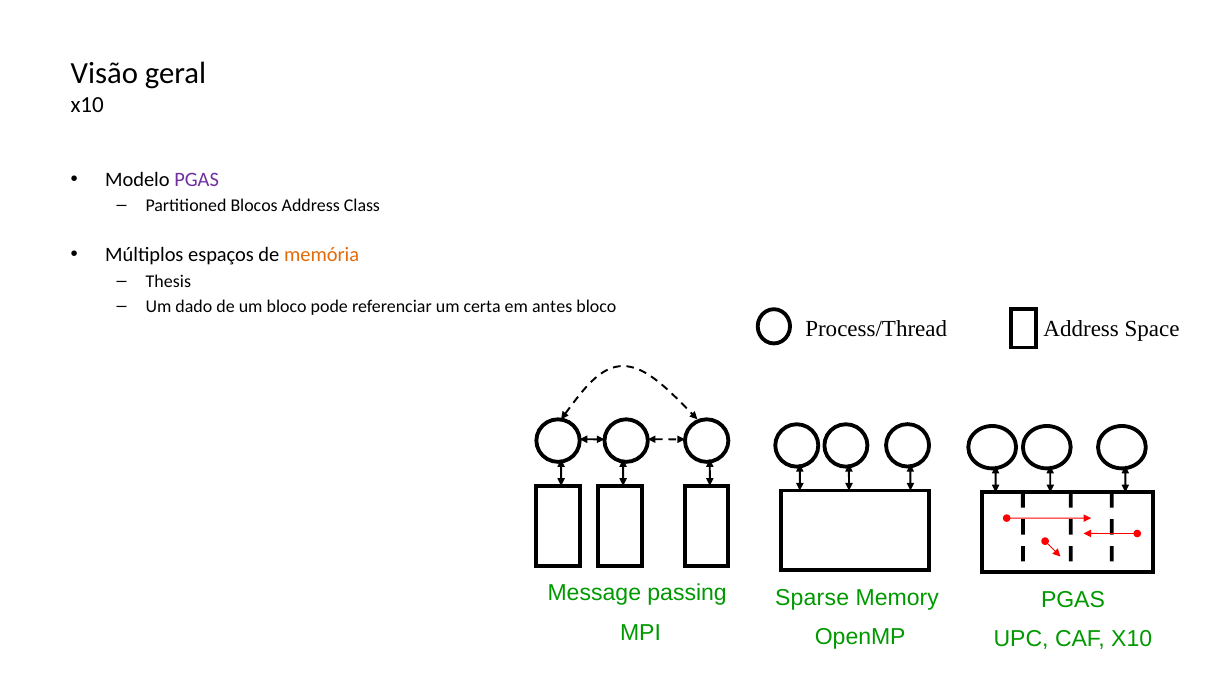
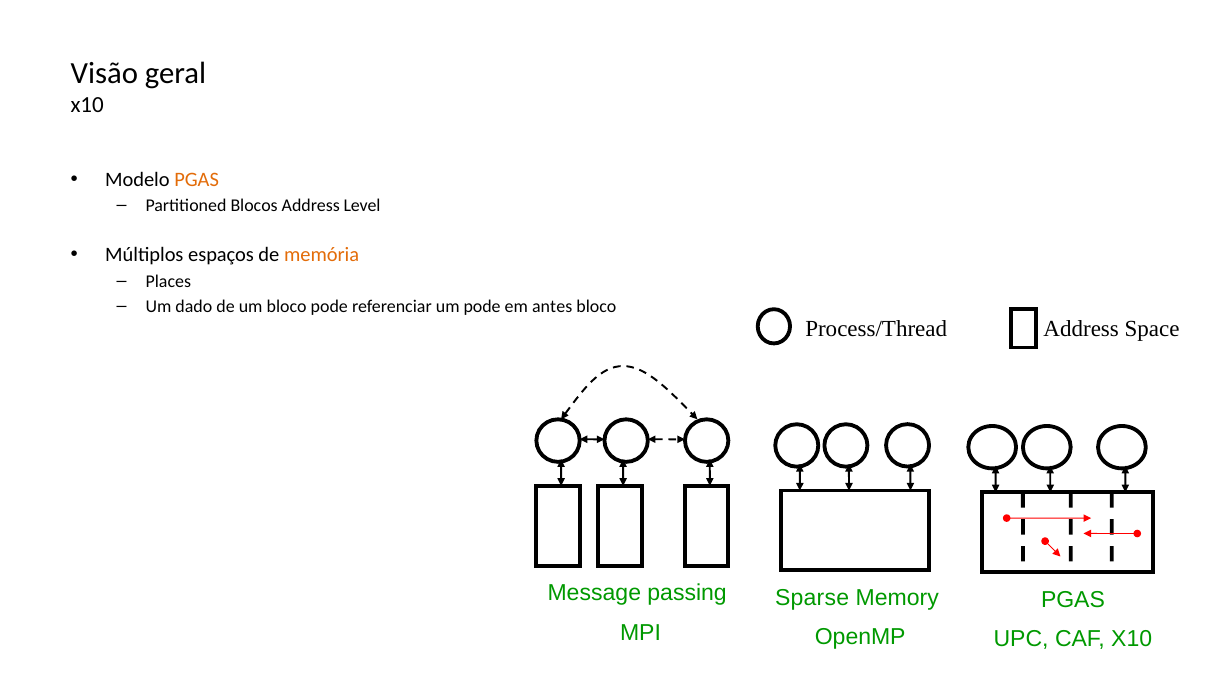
PGAS colour: purple -> orange (197, 180)
Class: Class -> Level (362, 206)
Thesis: Thesis -> Places (168, 281)
um certa: certa -> pode (482, 307)
